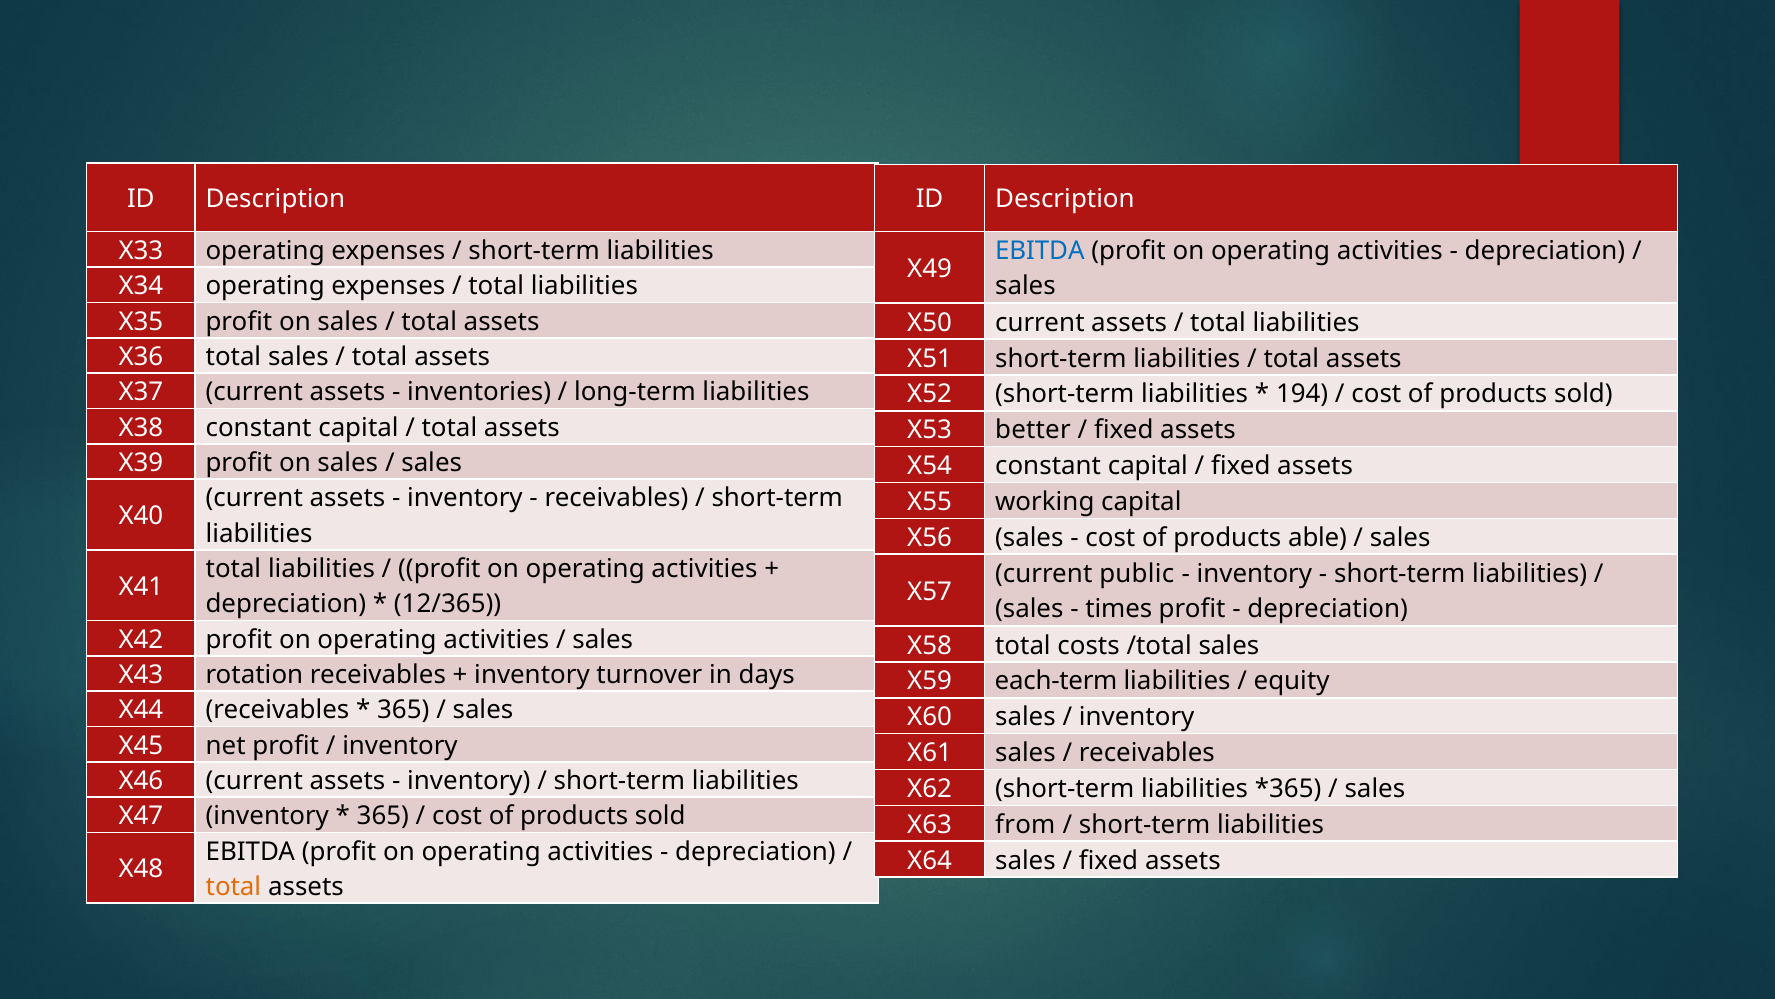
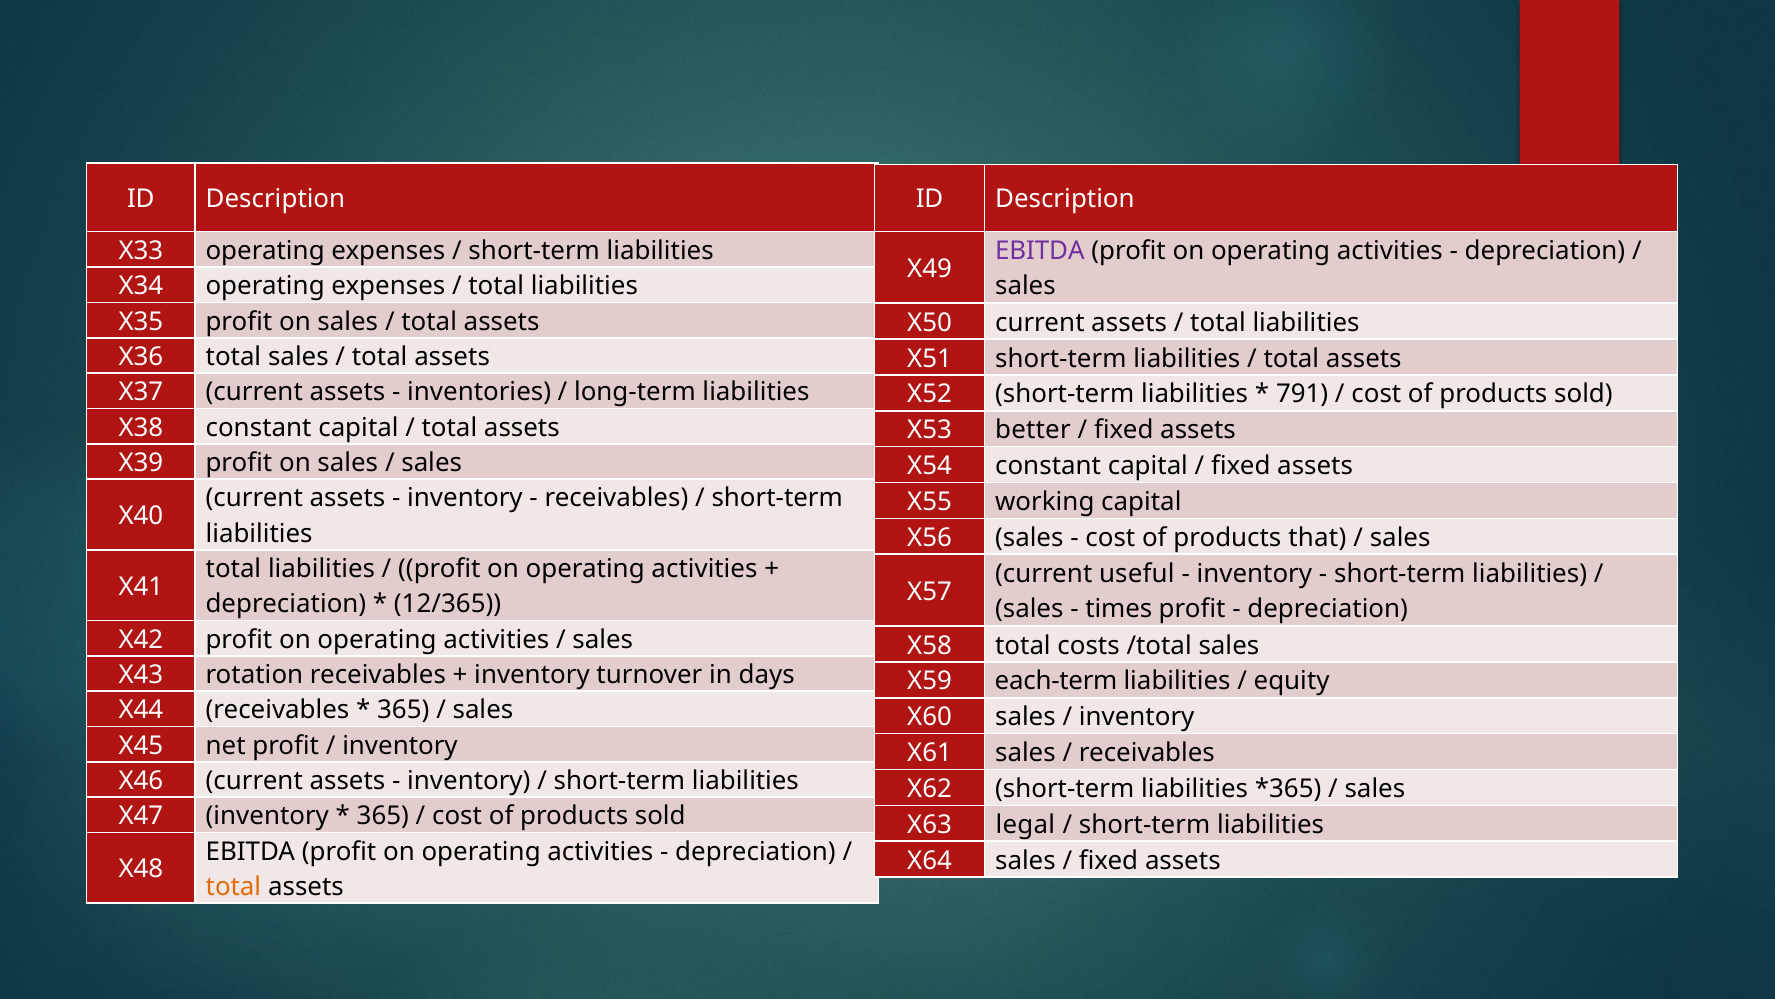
EBITDA colour: blue -> purple (1040, 251)
194: 194 -> 791 (1302, 394)
able: able -> that (1317, 538)
public: public -> useful (1137, 574)
from: from -> legal (1025, 824)
